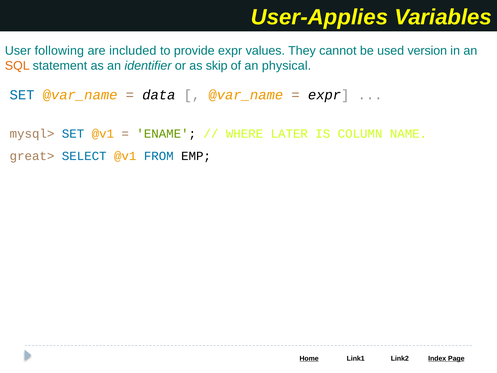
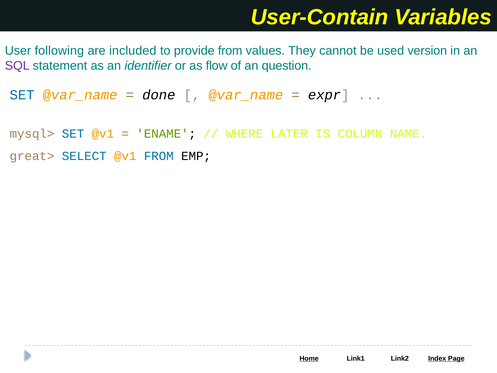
User-Applies: User-Applies -> User-Contain (320, 17)
provide expr: expr -> from (230, 51)
SQL colour: orange -> purple (17, 66)
skip: skip -> flow (217, 66)
physical: physical -> question (287, 66)
data: data -> done (159, 95)
